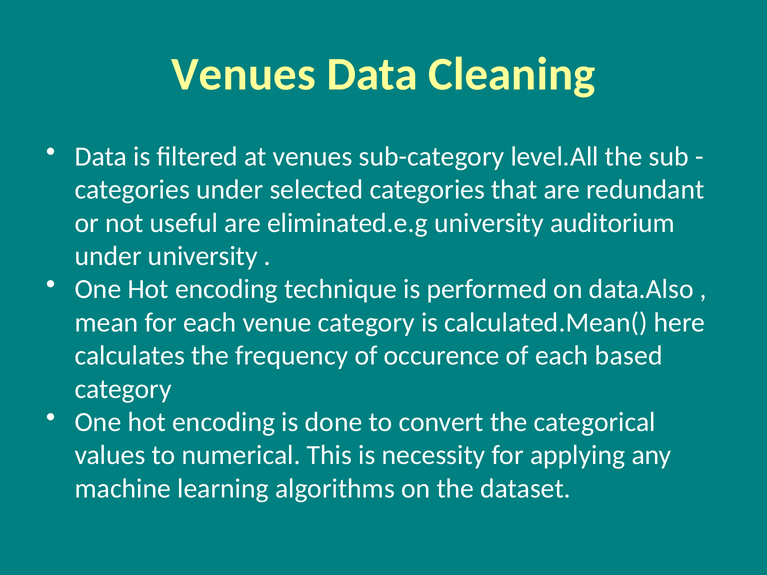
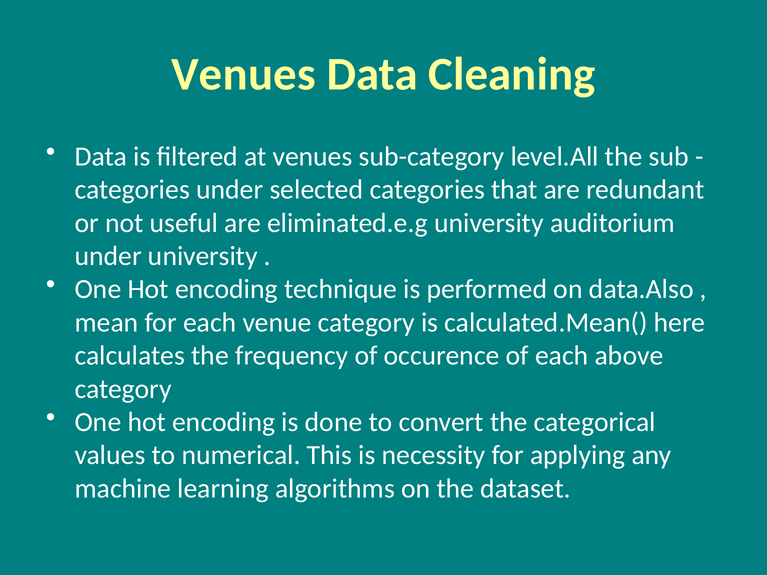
based: based -> above (629, 356)
